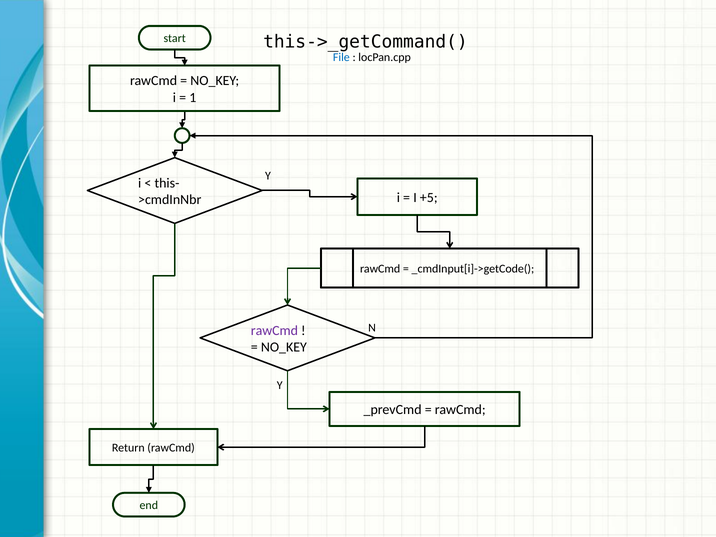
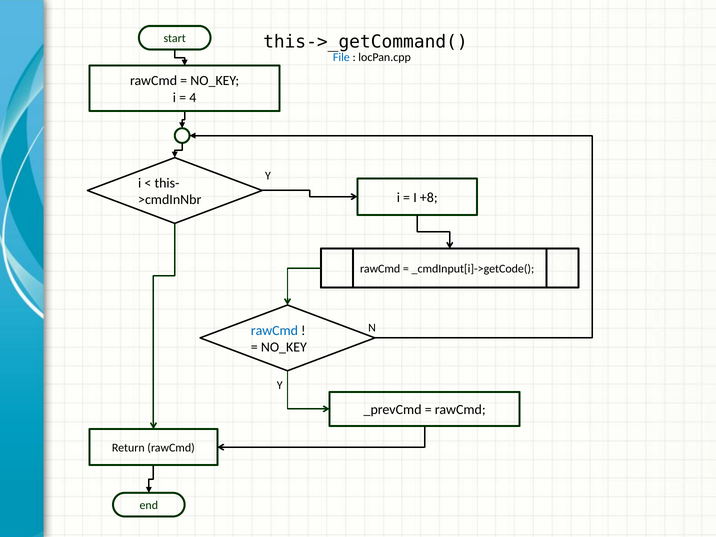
1: 1 -> 4 (193, 98)
+5: +5 -> +8 (429, 198)
rawCmd colour: purple -> blue (274, 330)
